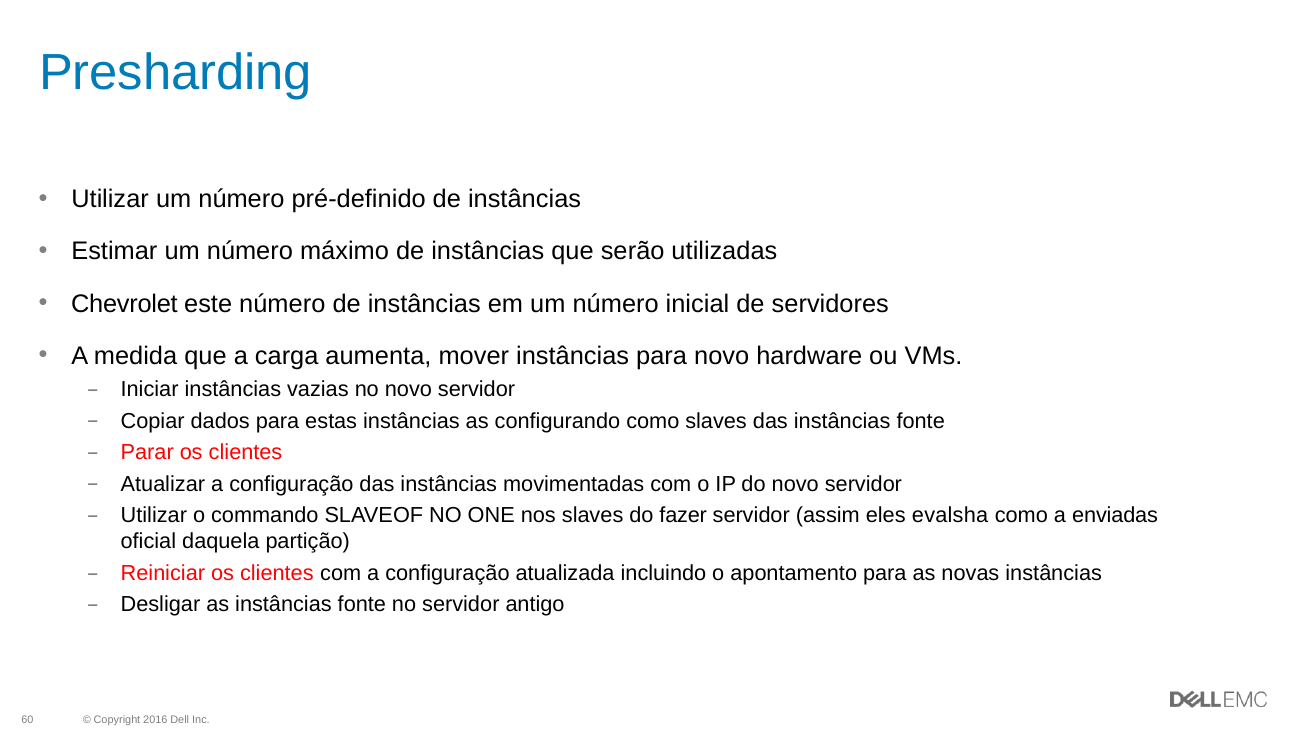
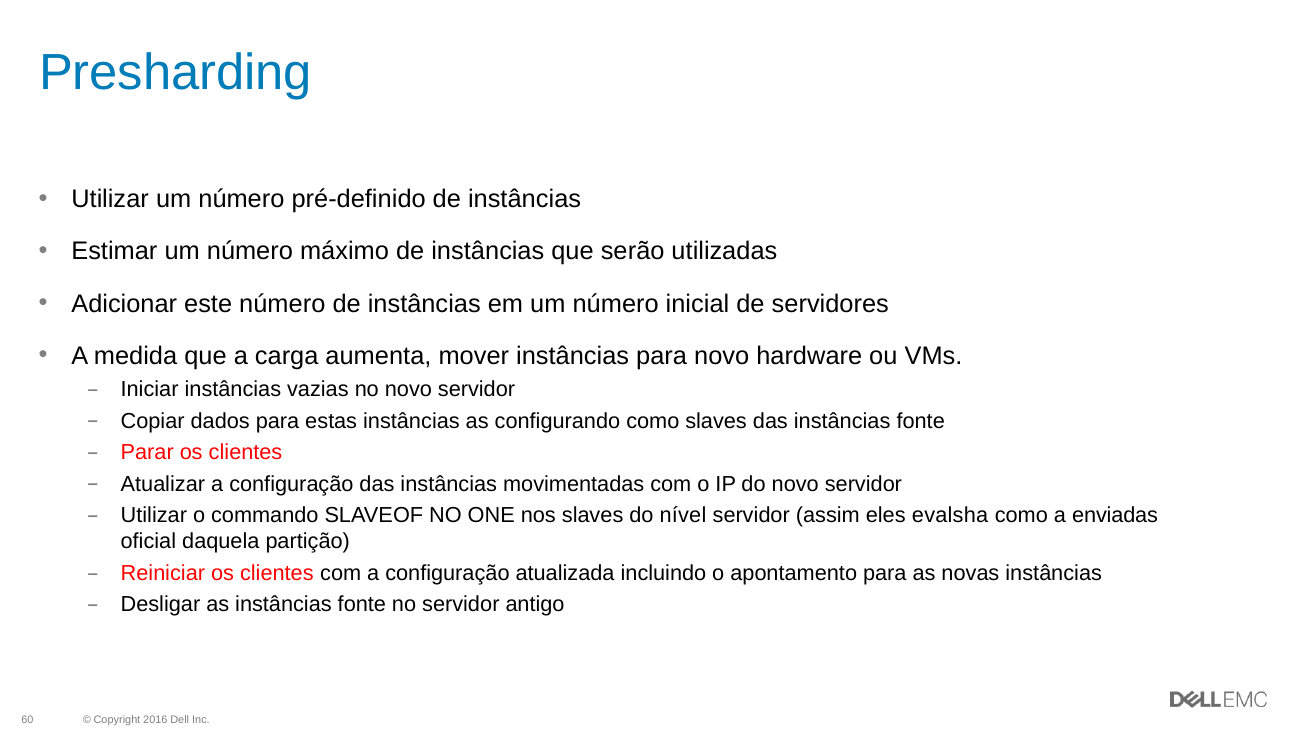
Chevrolet: Chevrolet -> Adicionar (124, 304)
fazer: fazer -> nível (683, 516)
